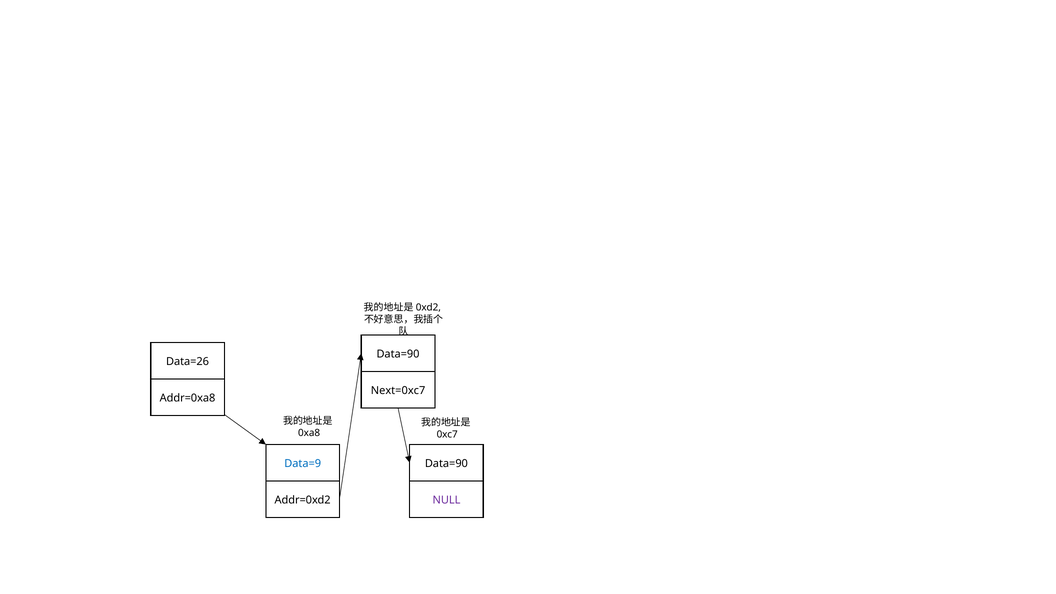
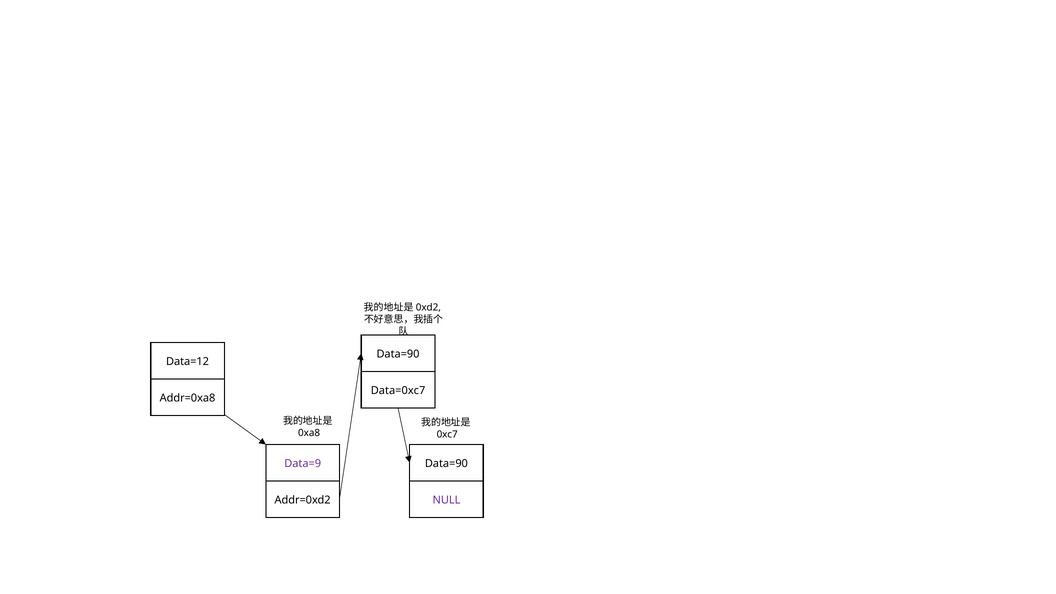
Data=26: Data=26 -> Data=12 (188, 362)
Next=0xc7: Next=0xc7 -> Data=0xc7 (398, 391)
Data=9 colour: blue -> purple (303, 463)
